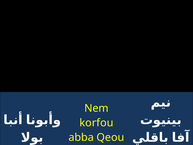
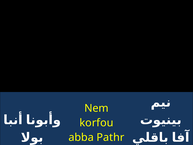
Qeou: Qeou -> Pathr (110, 137)
